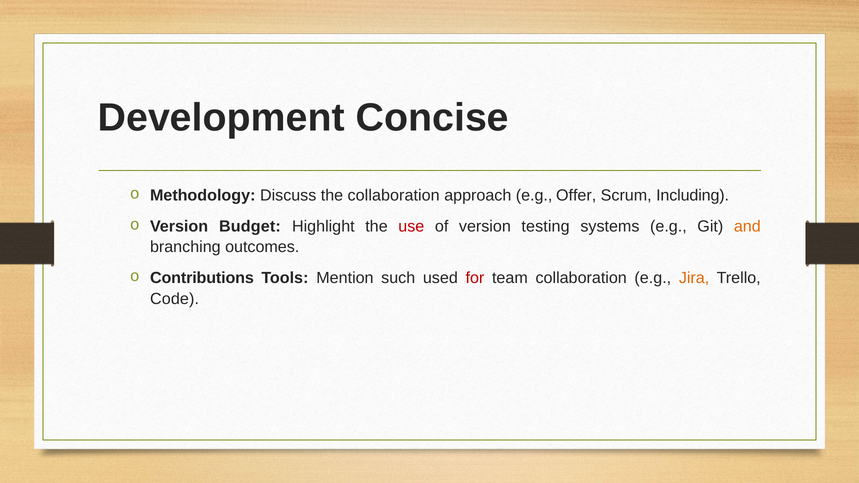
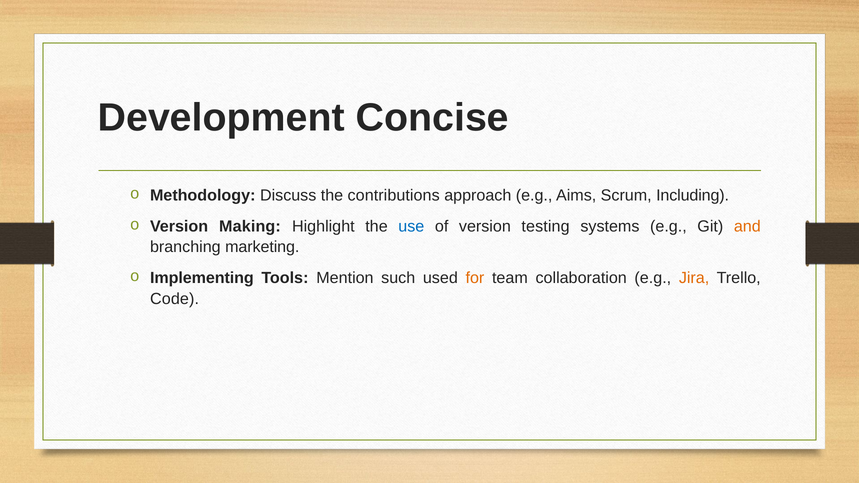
the collaboration: collaboration -> contributions (394, 196)
Offer: Offer -> Aims (576, 196)
Budget: Budget -> Making (250, 227)
use colour: red -> blue (411, 227)
outcomes: outcomes -> marketing (262, 247)
Contributions: Contributions -> Implementing (202, 278)
for colour: red -> orange (475, 278)
